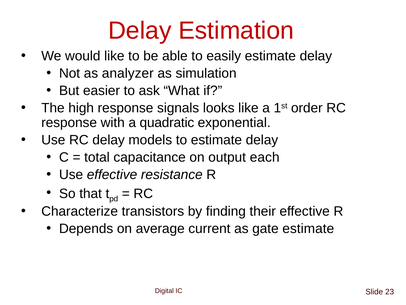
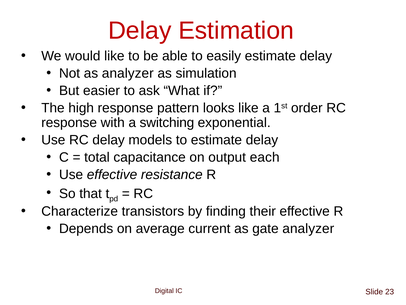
signals: signals -> pattern (178, 108)
quadratic: quadratic -> switching (167, 122)
gate estimate: estimate -> analyzer (308, 228)
